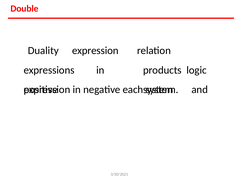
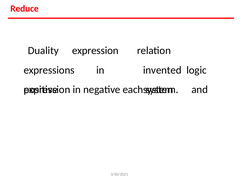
Double: Double -> Reduce (24, 8)
products: products -> invented (162, 70)
